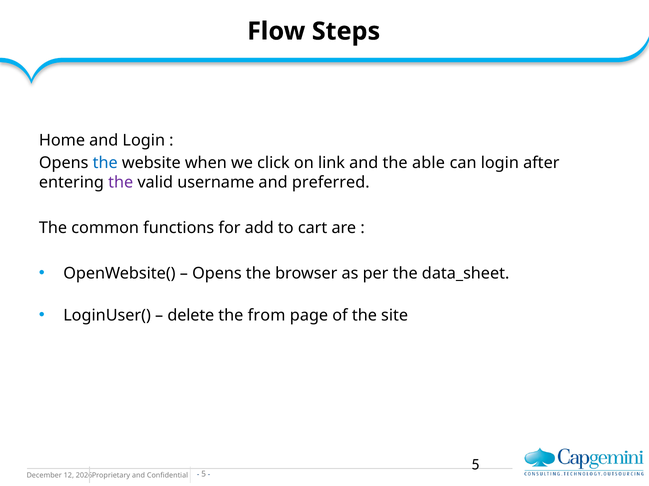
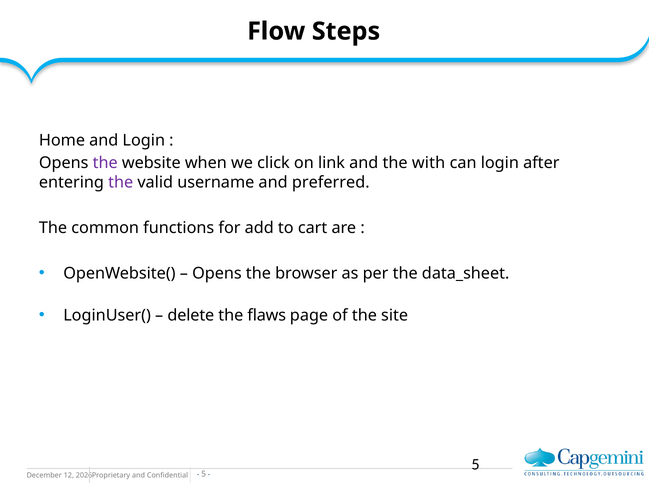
the colour: blue -> purple (105, 163)
able: able -> with (429, 163)
from: from -> flaws (267, 316)
